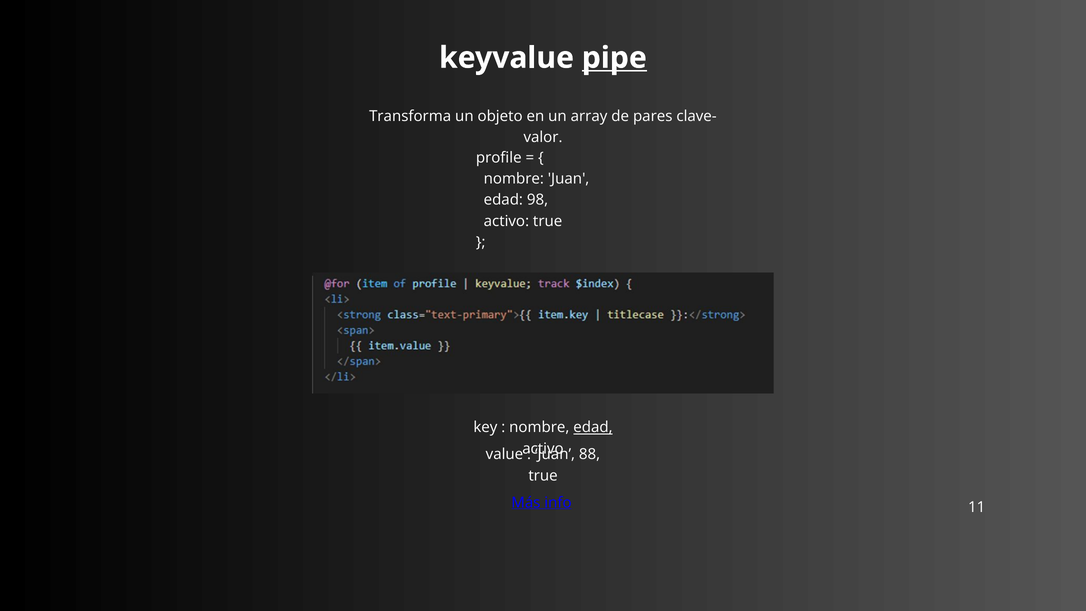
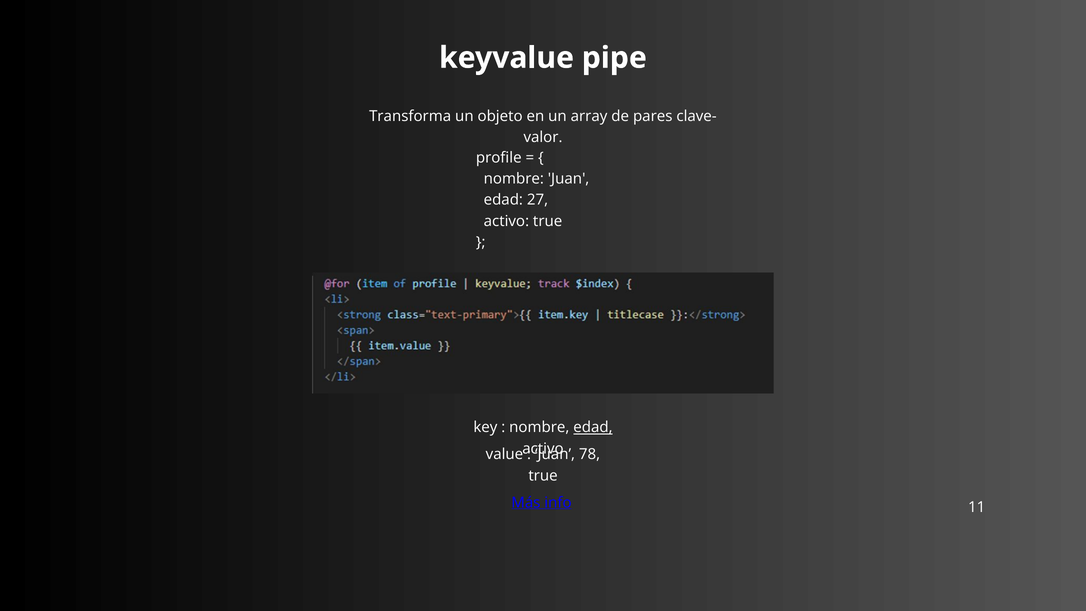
pipe underline: present -> none (614, 58)
98: 98 -> 27 (538, 200)
88: 88 -> 78 (589, 454)
